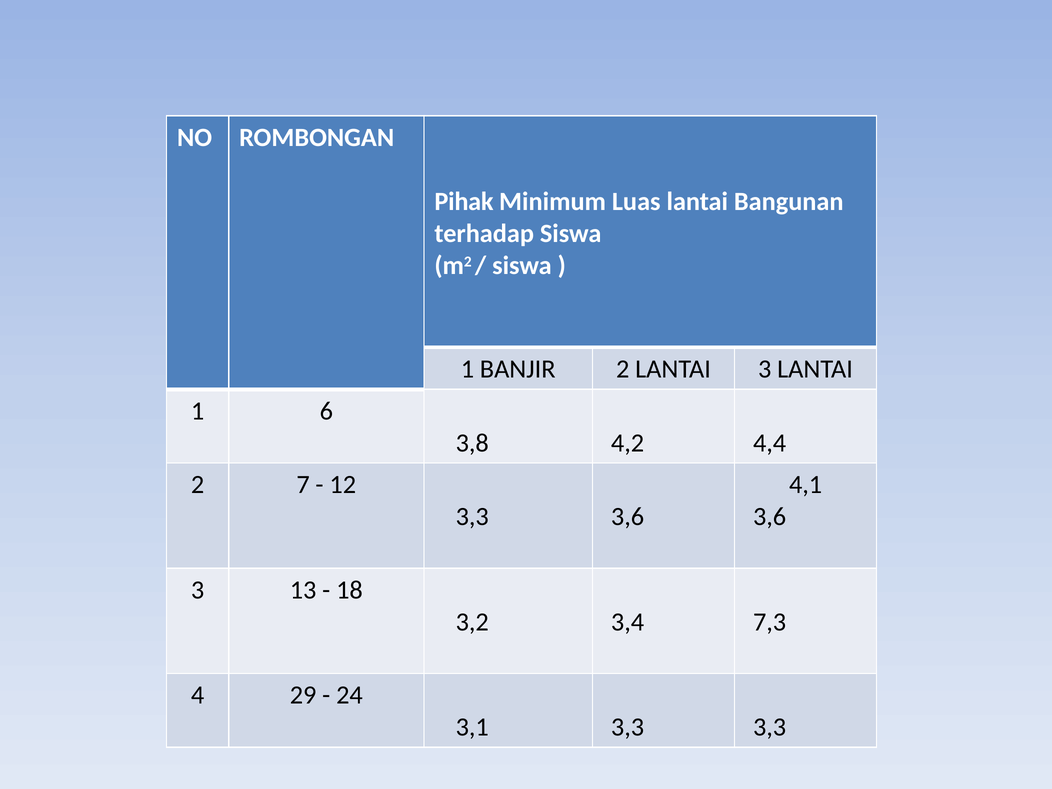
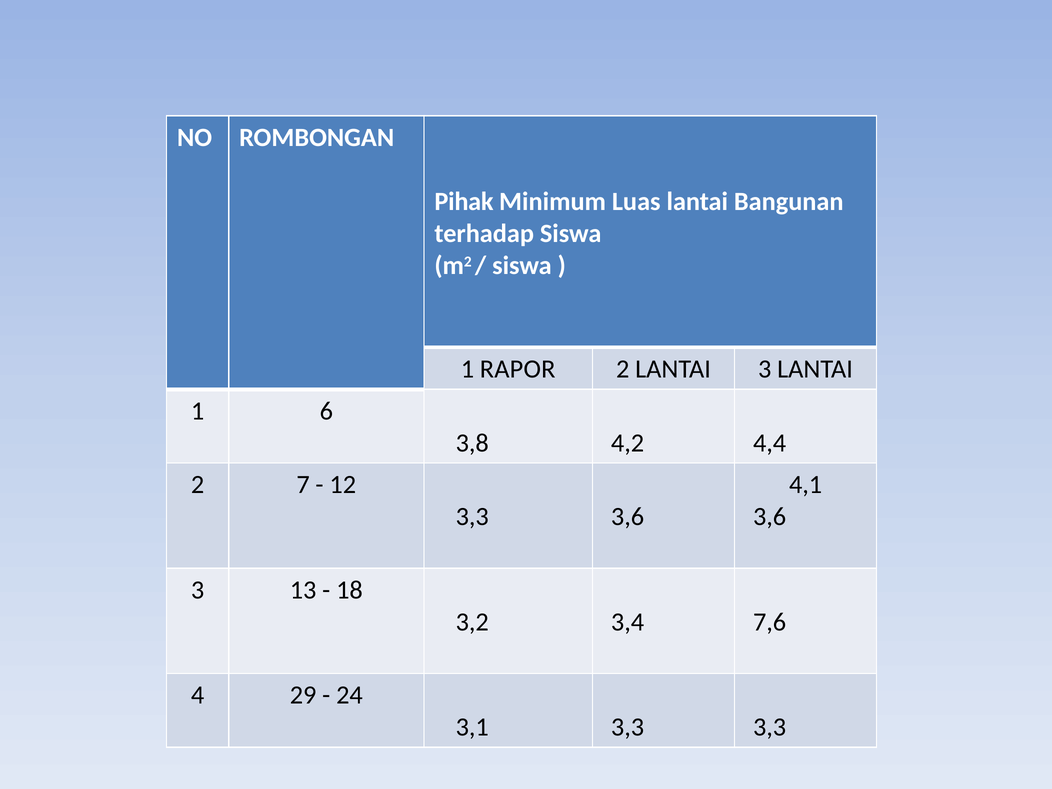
BANJIR: BANJIR -> RAPOR (518, 369)
7,3: 7,3 -> 7,6 (770, 622)
